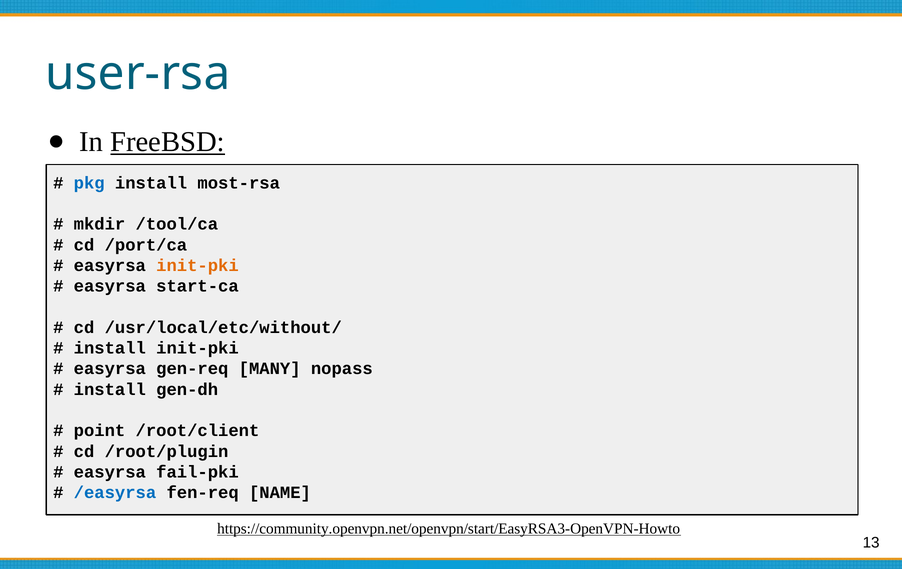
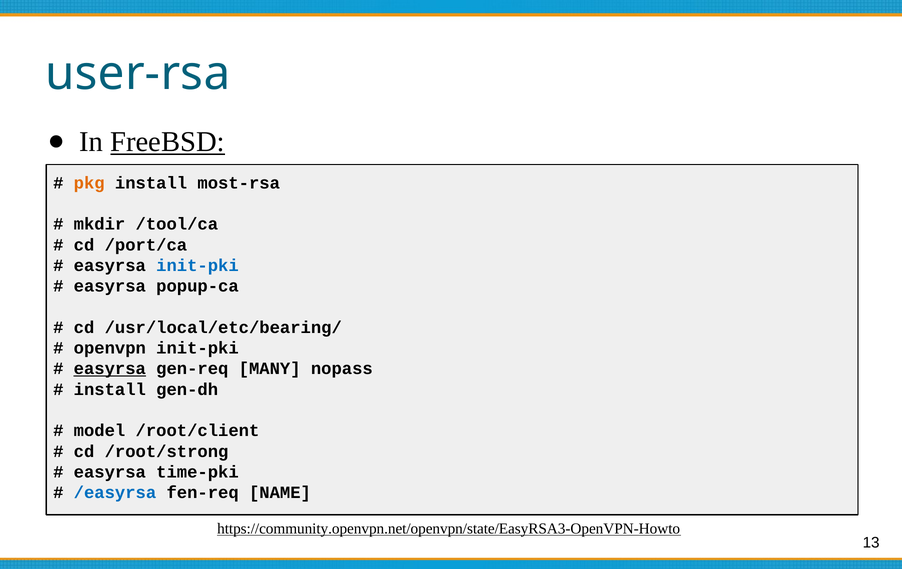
pkg colour: blue -> orange (89, 183)
init-pki colour: orange -> blue (197, 265)
start-ca: start-ca -> popup-ca (197, 286)
/usr/local/etc/without/: /usr/local/etc/without/ -> /usr/local/etc/bearing/ (223, 327)
install: install -> openvpn (110, 348)
easyrsa underline: none -> present (110, 368)
point: point -> model (100, 430)
/root/plugin: /root/plugin -> /root/strong (167, 451)
fail-pki: fail-pki -> time-pki (197, 471)
https://community.openvpn.net/openvpn/start/EasyRSA3-OpenVPN-Howto: https://community.openvpn.net/openvpn/start/EasyRSA3-OpenVPN-Howto -> https://community.openvpn.net/openvpn/state/EasyRSA3-OpenVPN-Howto (449, 528)
